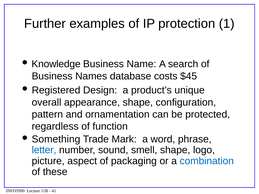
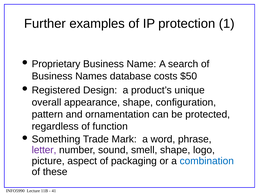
Knowledge: Knowledge -> Proprietary (56, 64)
$45: $45 -> $50 (189, 76)
letter colour: blue -> purple (44, 150)
